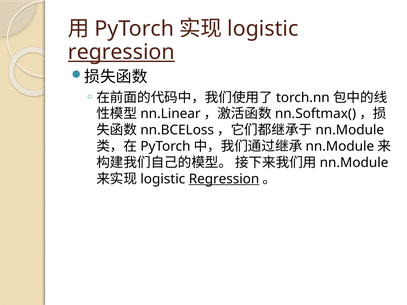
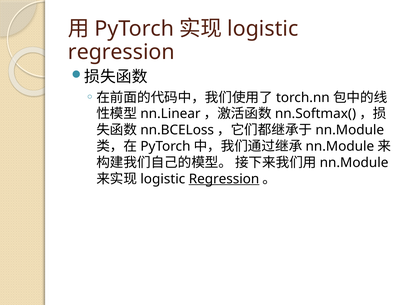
regression underline: present -> none (121, 52)
